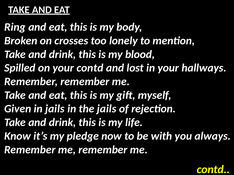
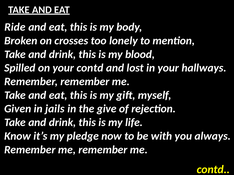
Ring: Ring -> Ride (15, 27)
the jails: jails -> give (107, 109)
